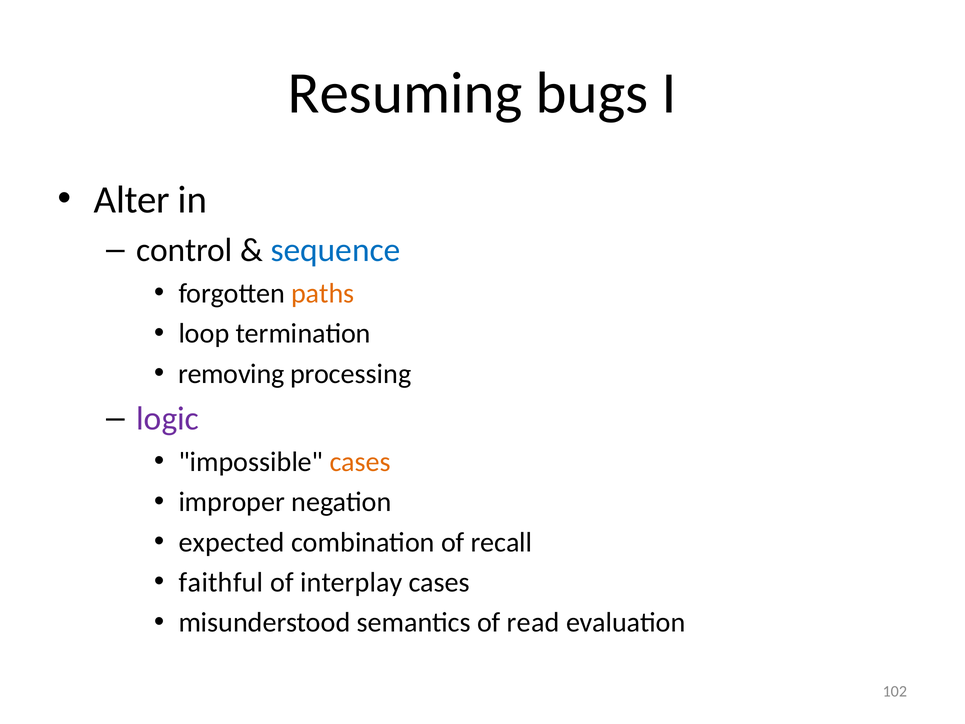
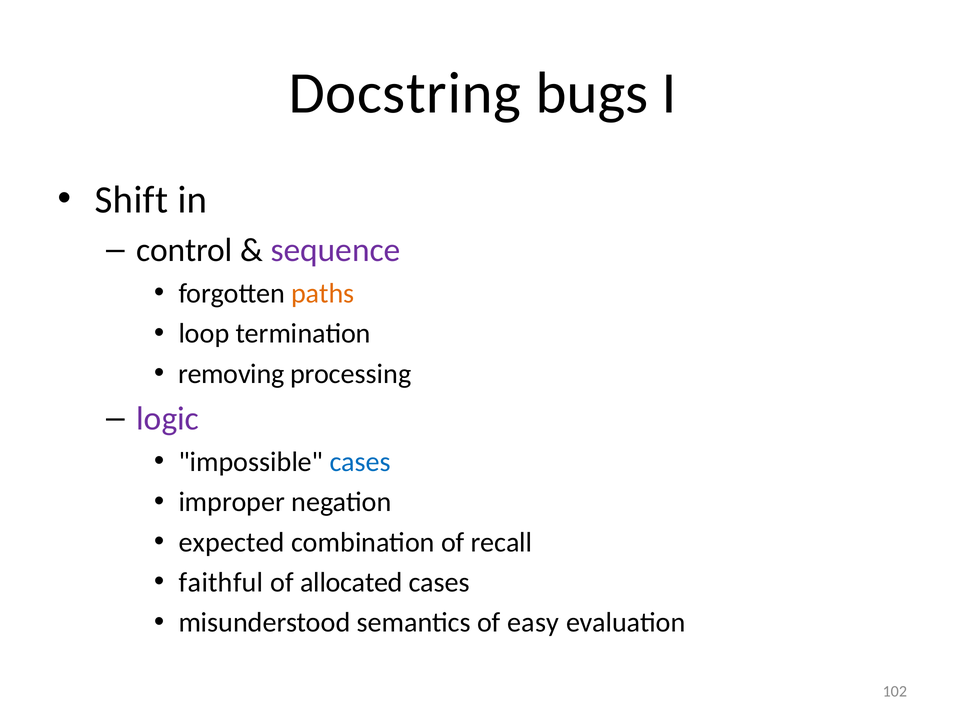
Resuming: Resuming -> Docstring (405, 93)
Alter: Alter -> Shift (131, 200)
sequence colour: blue -> purple (336, 250)
cases colour: orange -> blue (360, 462)
interplay: interplay -> allocated (351, 582)
read: read -> easy (533, 622)
